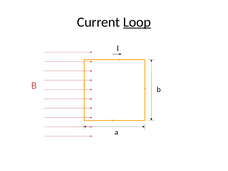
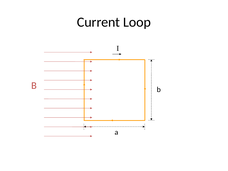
Loop underline: present -> none (137, 22)
